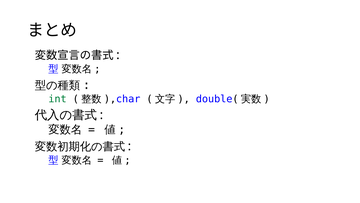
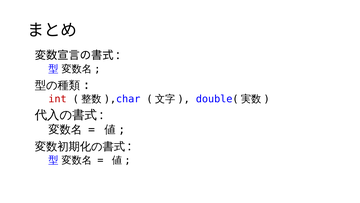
int colour: green -> red (57, 99)
